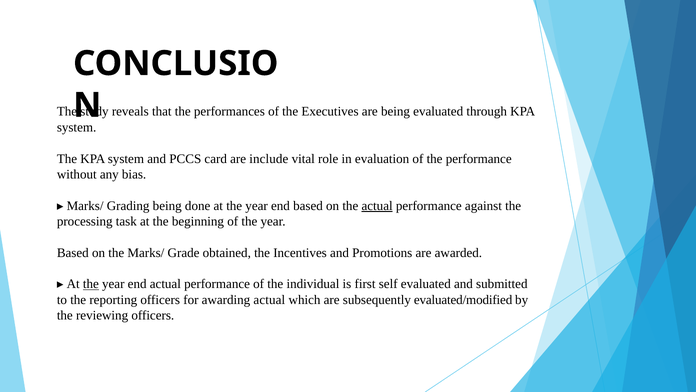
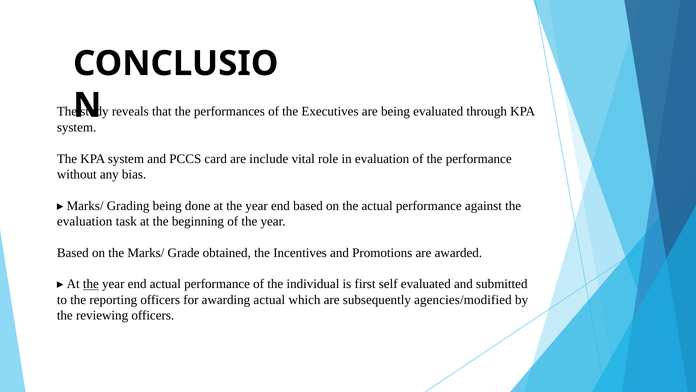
actual underline: present -> none (377, 205)
processing: processing -> evaluation (85, 221)
evaluated/modified: evaluated/modified -> agencies/modified (463, 299)
